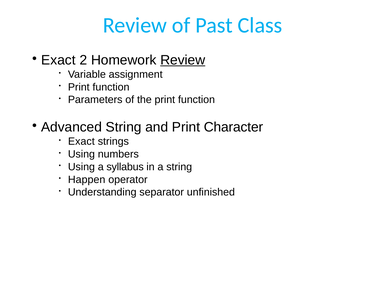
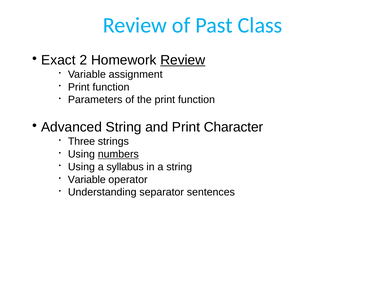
Exact: Exact -> Three (81, 141)
numbers underline: none -> present (118, 154)
Happen: Happen -> Variable (87, 179)
unfinished: unfinished -> sentences (211, 192)
